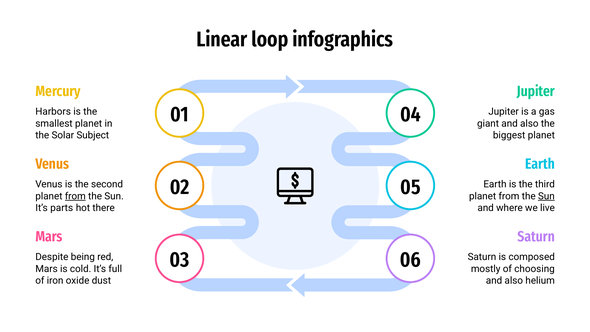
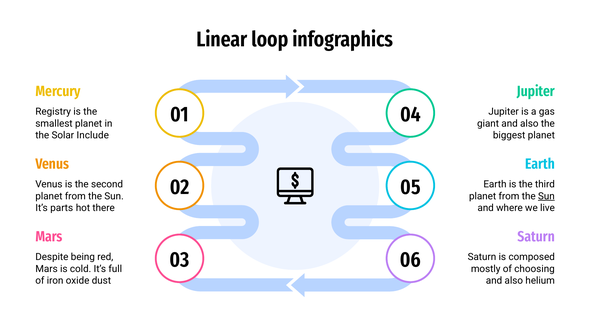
Harbors: Harbors -> Registry (53, 112)
Subject: Subject -> Include (93, 135)
from underline: present -> none (75, 196)
